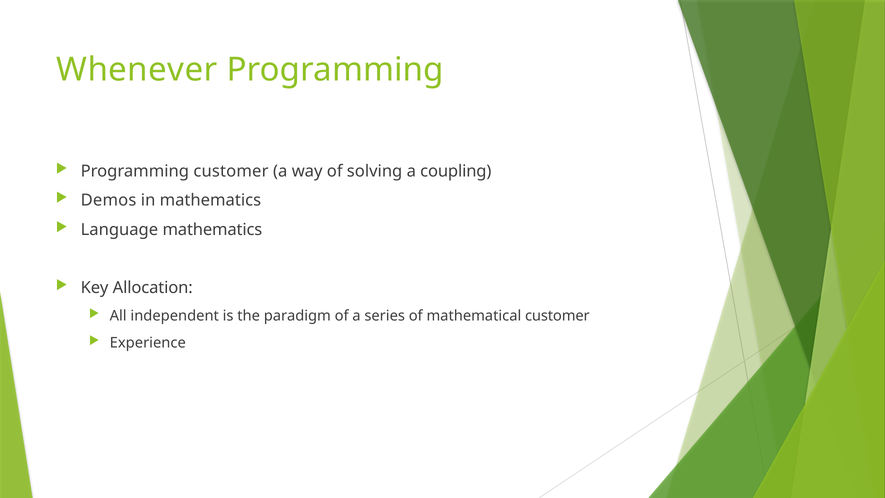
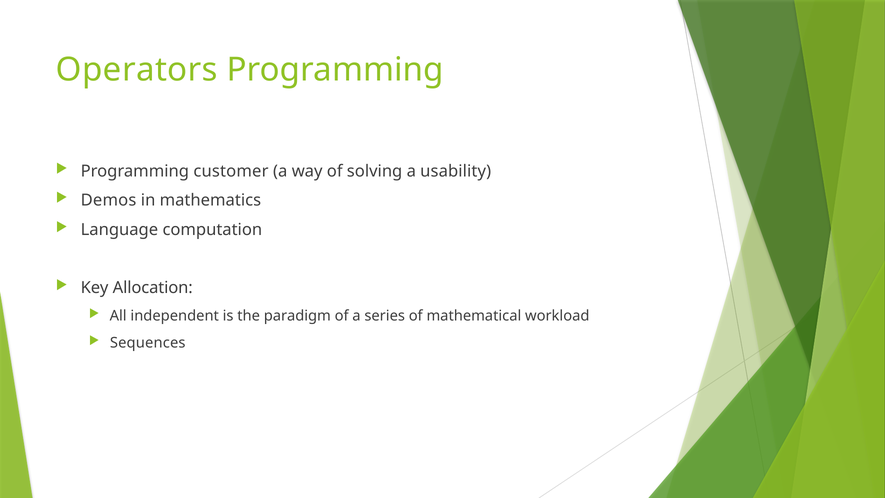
Whenever: Whenever -> Operators (137, 70)
coupling: coupling -> usability (456, 171)
Language mathematics: mathematics -> computation (212, 230)
mathematical customer: customer -> workload (557, 316)
Experience: Experience -> Sequences (148, 343)
